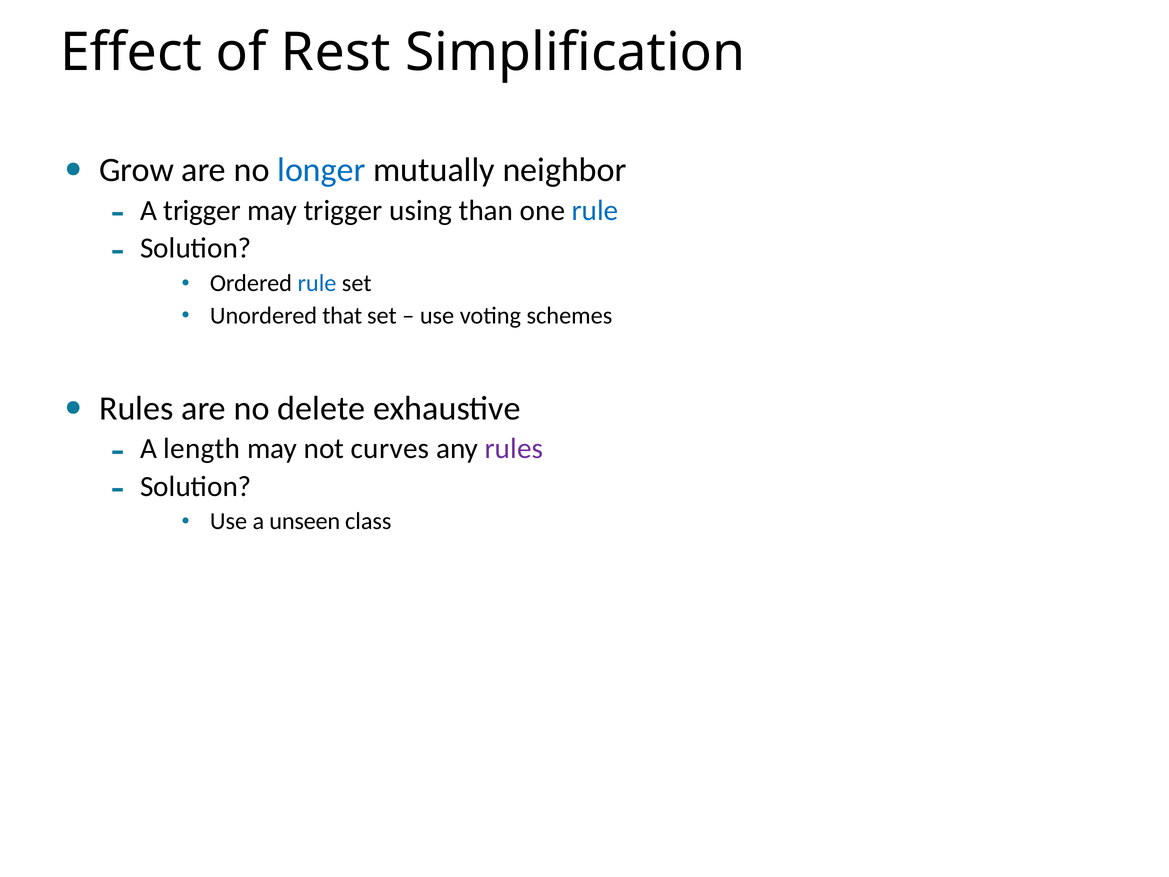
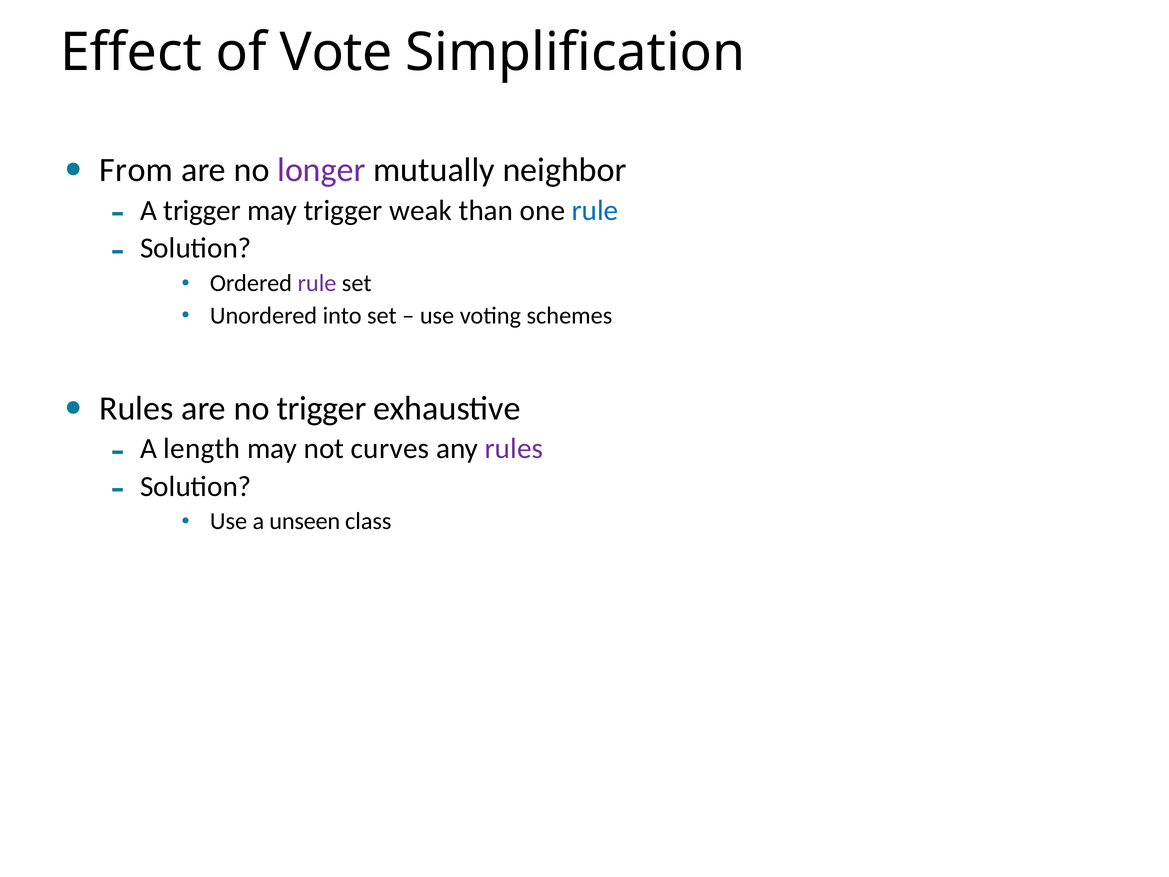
Rest: Rest -> Vote (336, 52)
Grow: Grow -> From (136, 170)
longer colour: blue -> purple (321, 170)
using: using -> weak (421, 210)
rule colour: blue -> purple (317, 283)
that: that -> into (342, 316)
no delete: delete -> trigger (322, 408)
